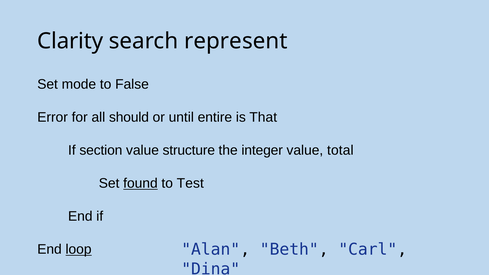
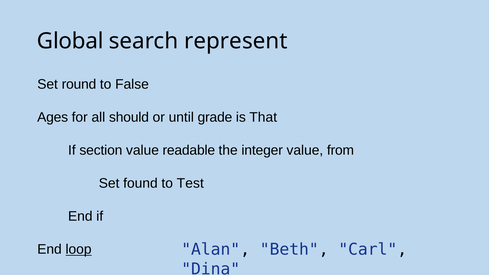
Clarity: Clarity -> Global (70, 41)
mode: mode -> round (79, 84)
Error: Error -> Ages (53, 117)
entire: entire -> grade (215, 117)
structure: structure -> readable (189, 150)
total: total -> from (340, 150)
found underline: present -> none (140, 183)
